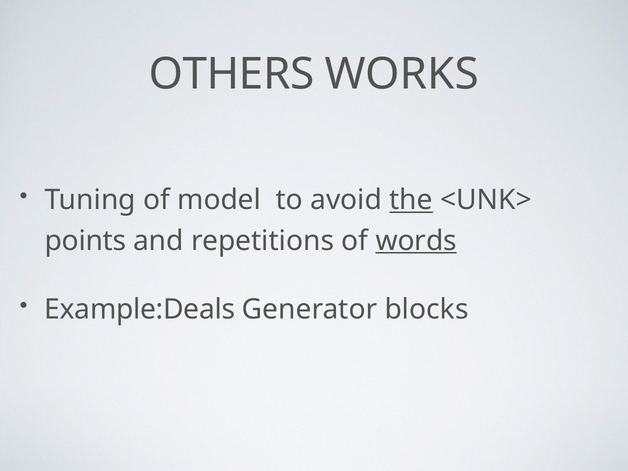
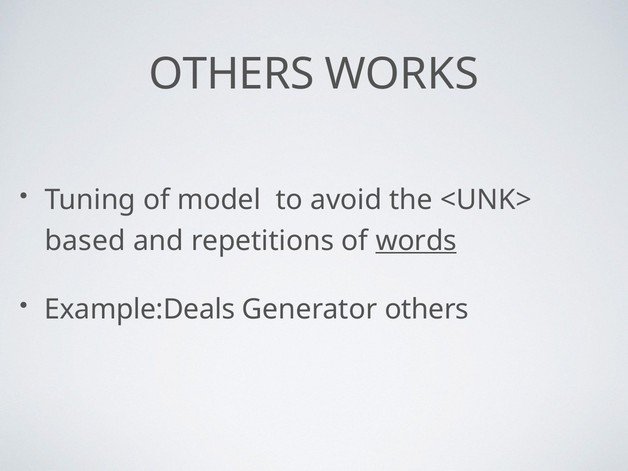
the underline: present -> none (411, 200)
points: points -> based (85, 241)
Generator blocks: blocks -> others (427, 310)
